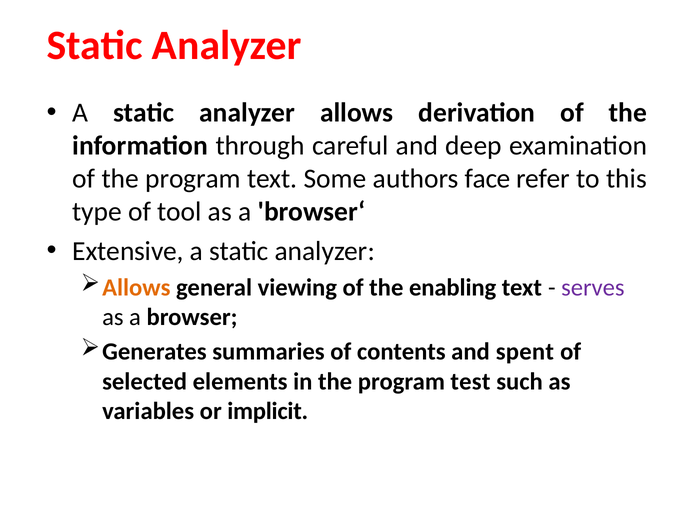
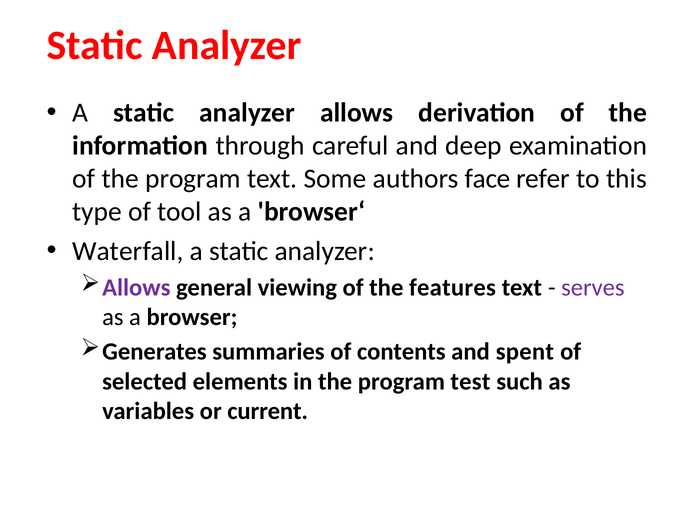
Extensive: Extensive -> Waterfall (128, 251)
Allows colour: orange -> purple (136, 288)
enabling: enabling -> features (452, 288)
implicit: implicit -> current (268, 411)
